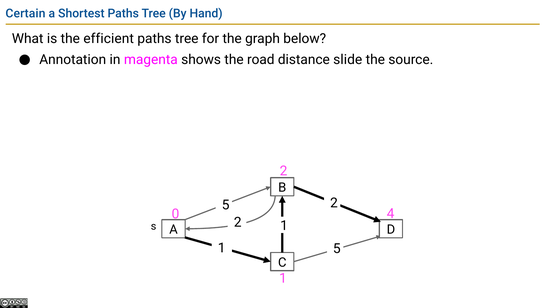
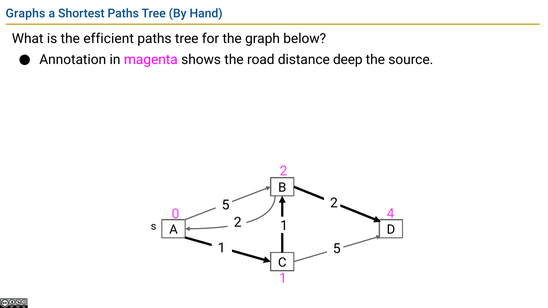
Certain: Certain -> Graphs (25, 14)
slide: slide -> deep (348, 60)
